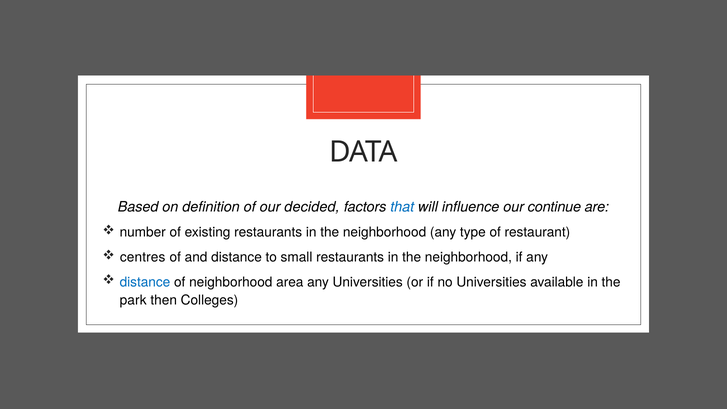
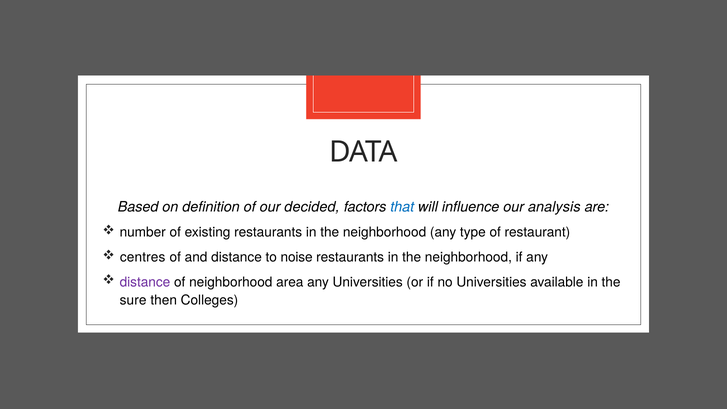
continue: continue -> analysis (554, 207)
small: small -> noise (297, 257)
distance colour: blue -> purple (145, 282)
park: park -> sure (133, 300)
